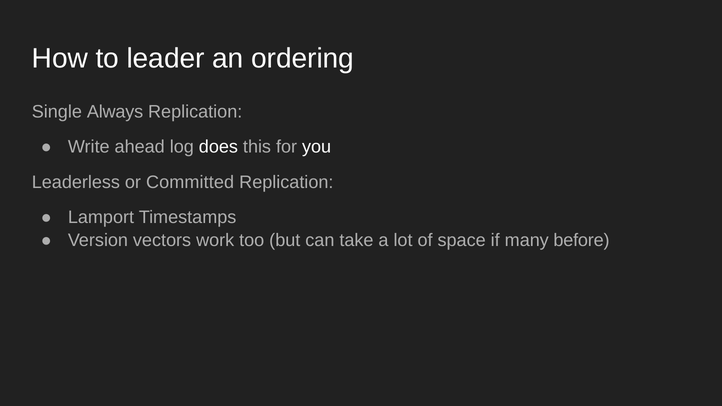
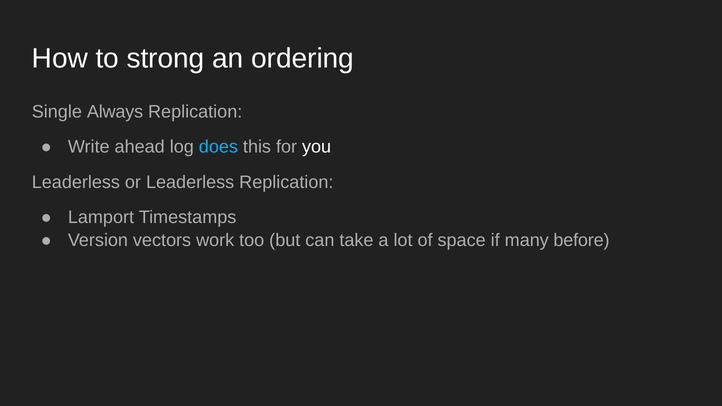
leader: leader -> strong (166, 58)
does colour: white -> light blue (218, 147)
or Committed: Committed -> Leaderless (190, 182)
